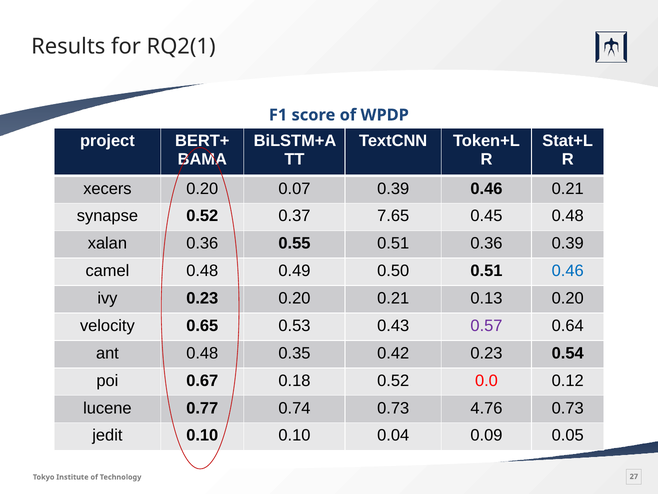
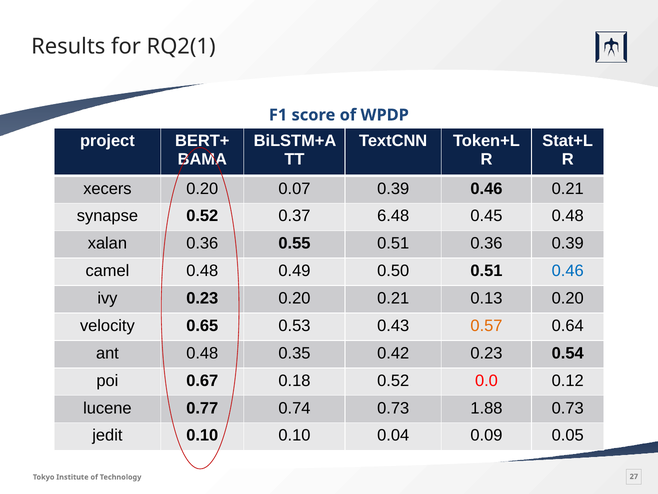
7.65: 7.65 -> 6.48 (393, 216)
0.57 colour: purple -> orange (486, 325)
4.76: 4.76 -> 1.88 (486, 408)
